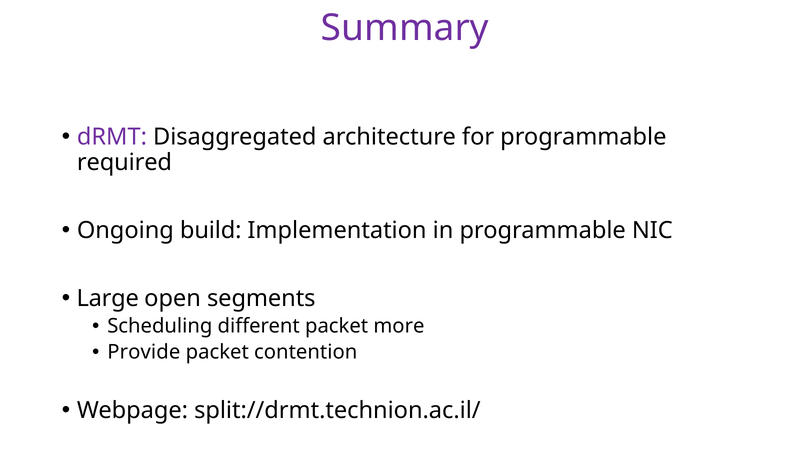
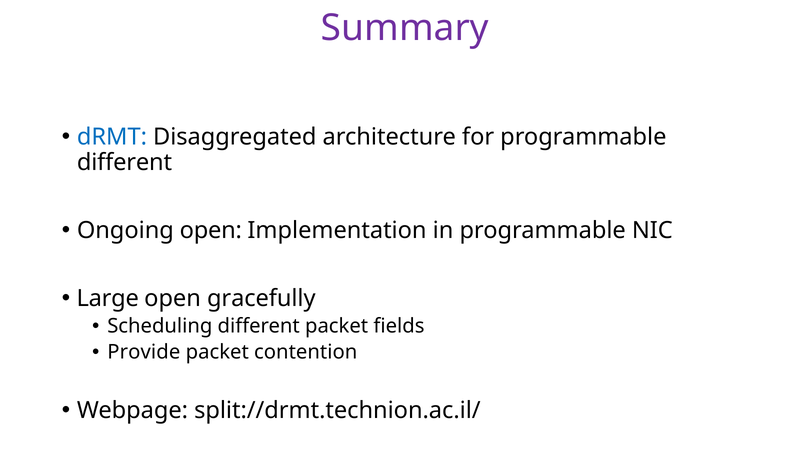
dRMT colour: purple -> blue (112, 137)
required: required -> different (125, 162)
Ongoing build: build -> open (211, 230)
segments: segments -> gracefully (261, 298)
more: more -> fields (399, 326)
